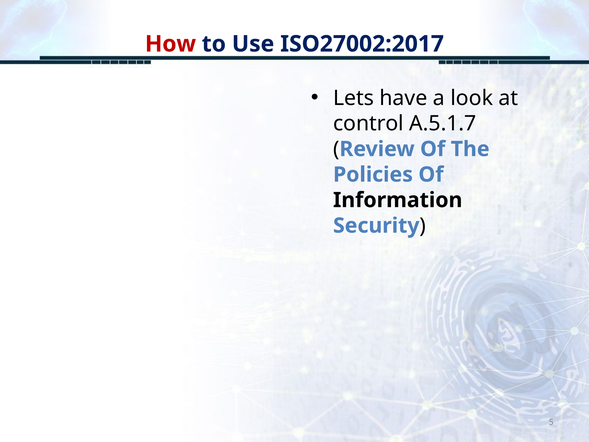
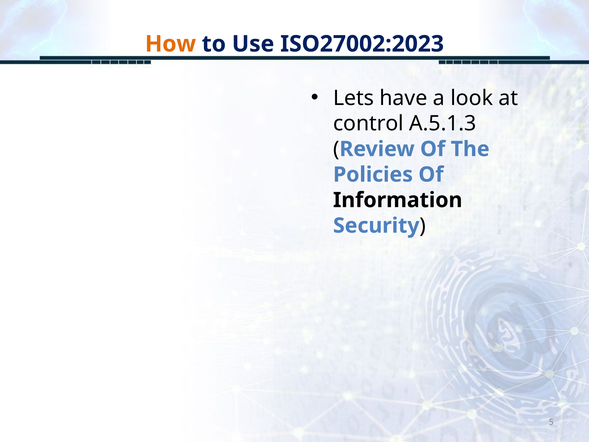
How colour: red -> orange (170, 44)
ISO27002:2017: ISO27002:2017 -> ISO27002:2023 (362, 44)
A.5.1.7: A.5.1.7 -> A.5.1.3 (443, 123)
